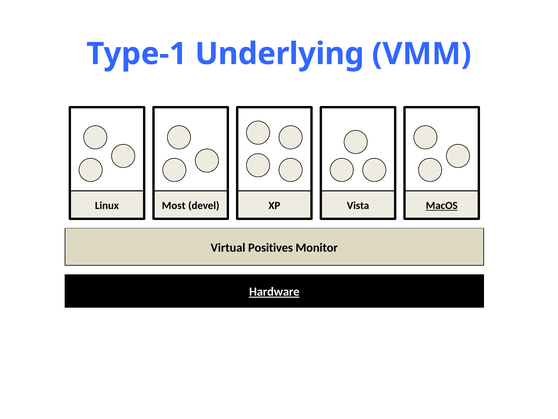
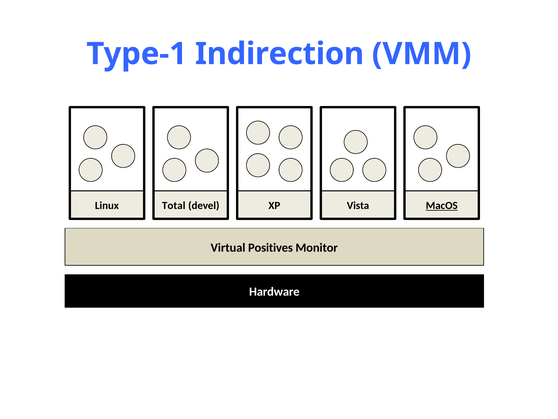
Underlying: Underlying -> Indirection (280, 54)
Most: Most -> Total (174, 205)
Hardware underline: present -> none (274, 291)
